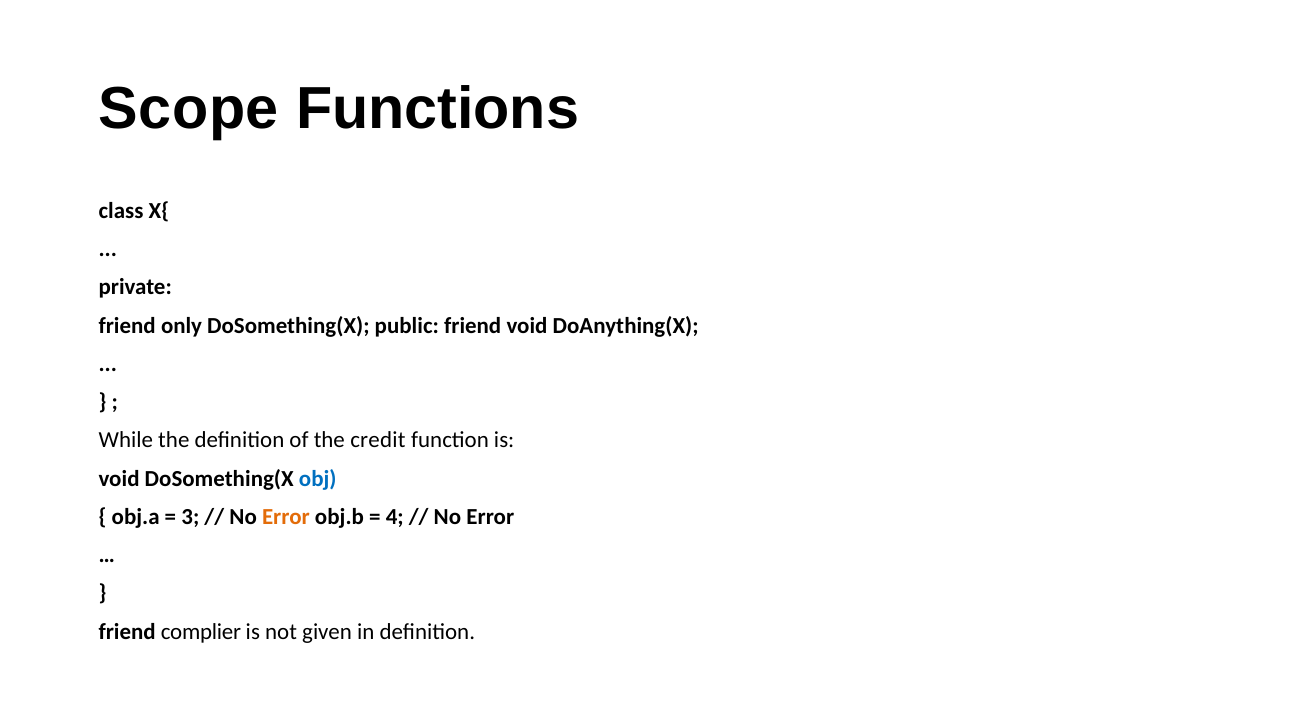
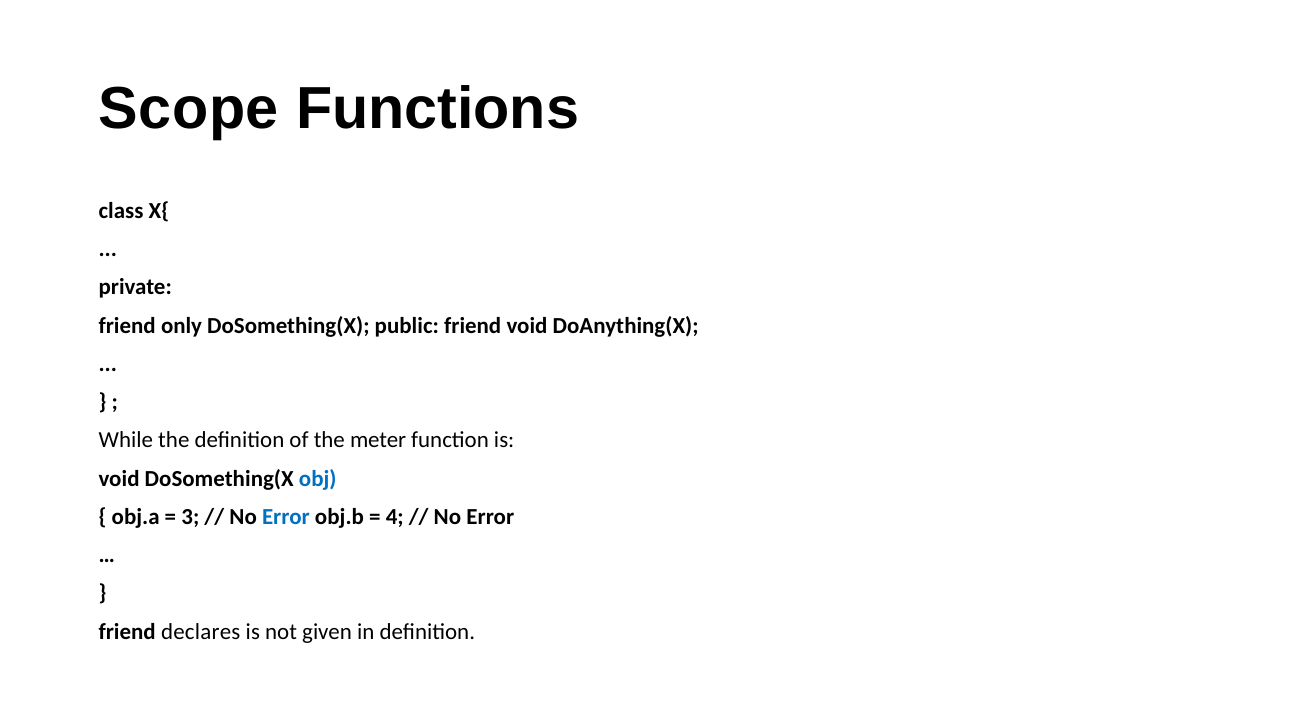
credit: credit -> meter (378, 440)
Error colour: orange -> blue (286, 517)
complier: complier -> declares (201, 632)
